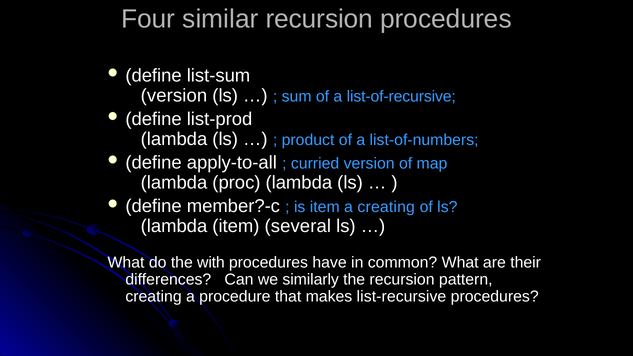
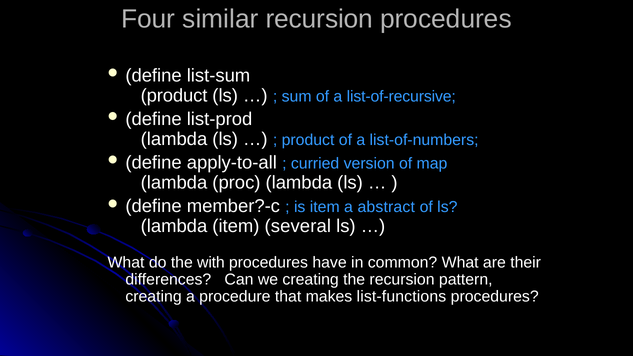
version: version -> product (174, 95)
a creating: creating -> abstract (386, 207)
we similarly: similarly -> creating (311, 280)
list-recursive: list-recursive -> list-functions (401, 297)
